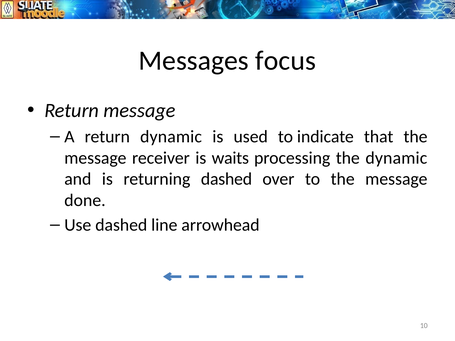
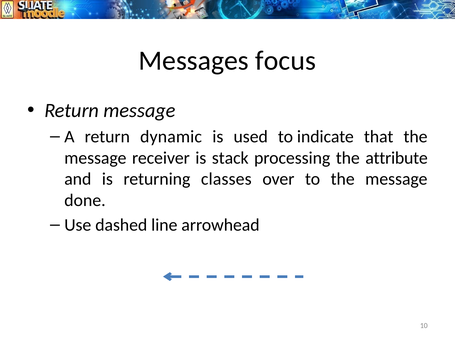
waits: waits -> stack (230, 158)
the dynamic: dynamic -> attribute (397, 158)
returning dashed: dashed -> classes (226, 179)
